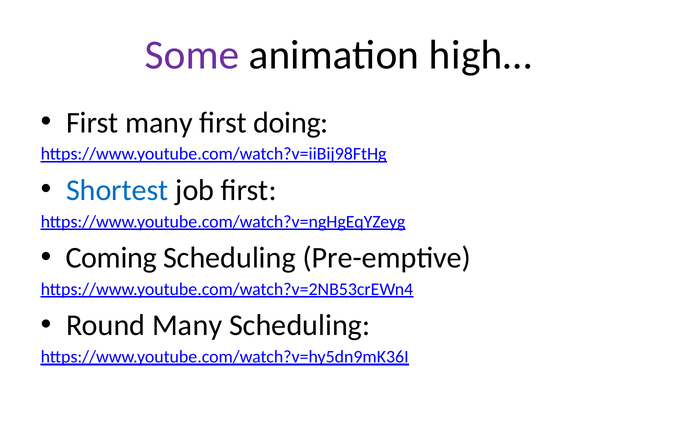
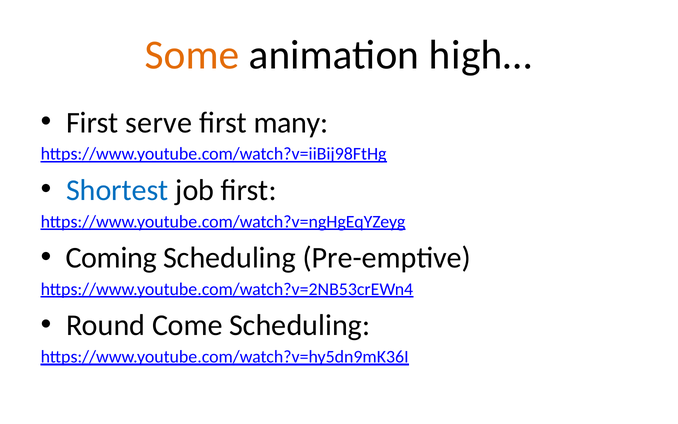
Some colour: purple -> orange (192, 55)
First many: many -> serve (159, 122)
doing: doing -> many (291, 122)
Round Many: Many -> Come (187, 325)
